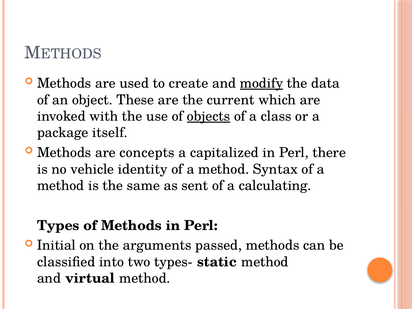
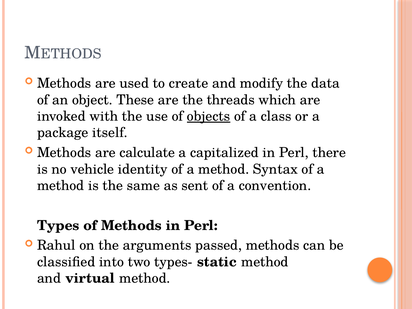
modify underline: present -> none (261, 83)
current: current -> threads (231, 100)
concepts: concepts -> calculate (147, 153)
calculating: calculating -> convention (275, 186)
Initial: Initial -> Rahul (56, 245)
